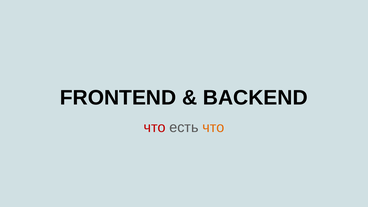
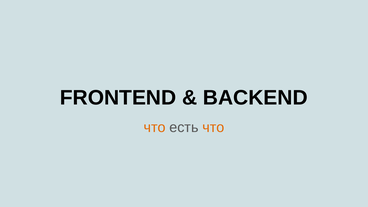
что colour: red -> orange (155, 127)
